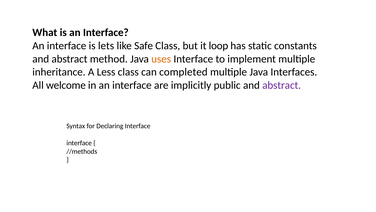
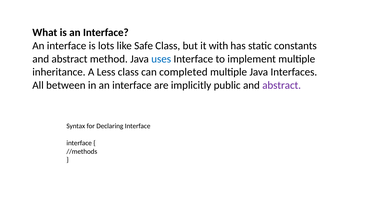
lets: lets -> lots (106, 46)
loop: loop -> with (218, 46)
uses colour: orange -> blue (161, 59)
welcome: welcome -> between (66, 85)
